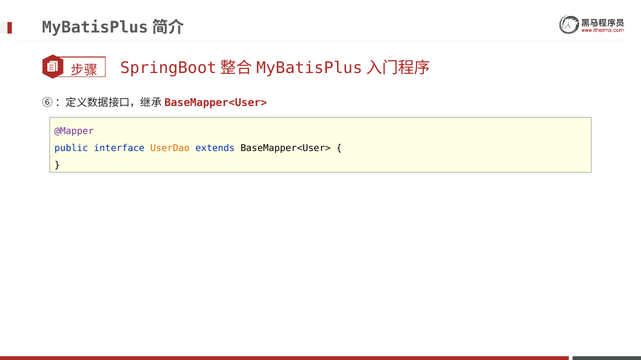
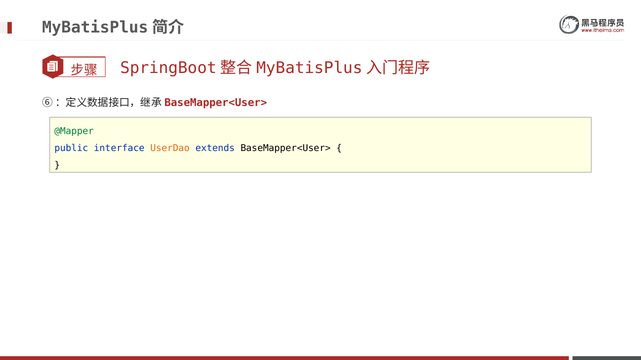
@Mapper colour: purple -> green (74, 132)
